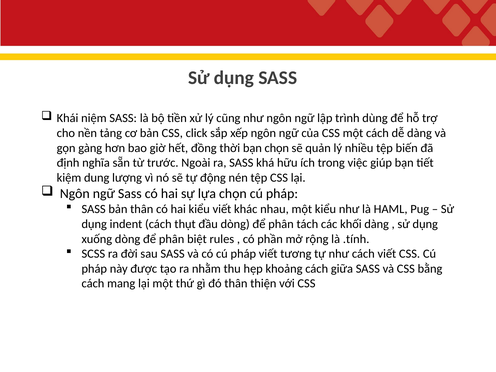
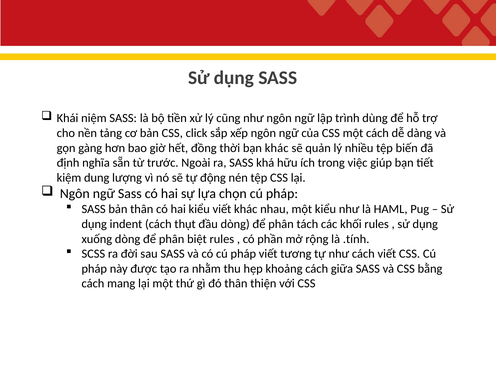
bạn chọn: chọn -> khác (277, 148)
khối dàng: dàng -> rules (377, 224)
